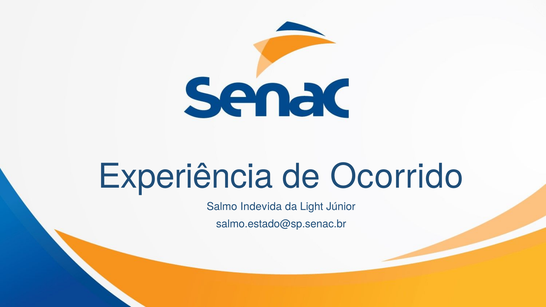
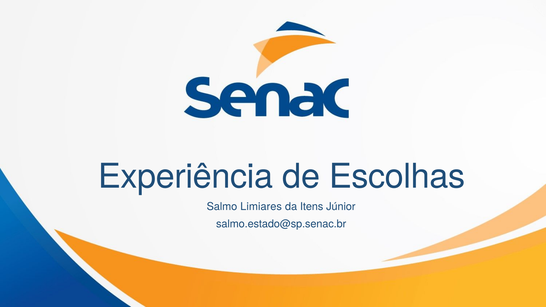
Ocorrido: Ocorrido -> Escolhas (397, 177)
Indevida: Indevida -> Limiares (261, 207)
Light: Light -> Itens (312, 207)
